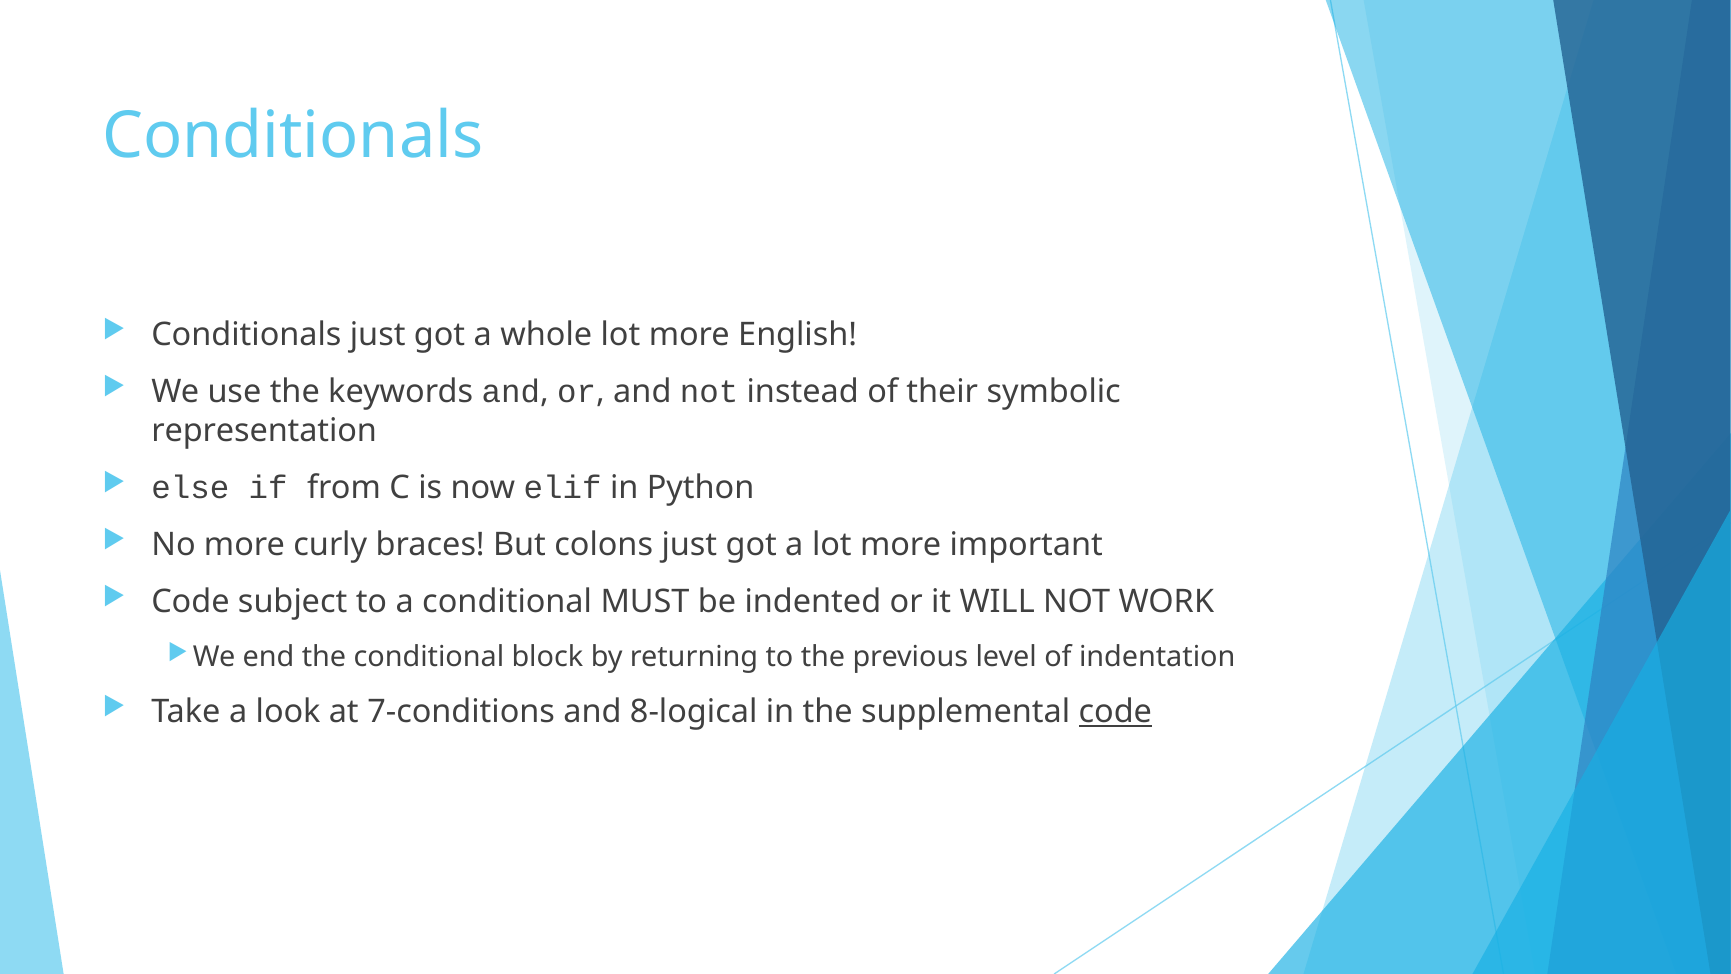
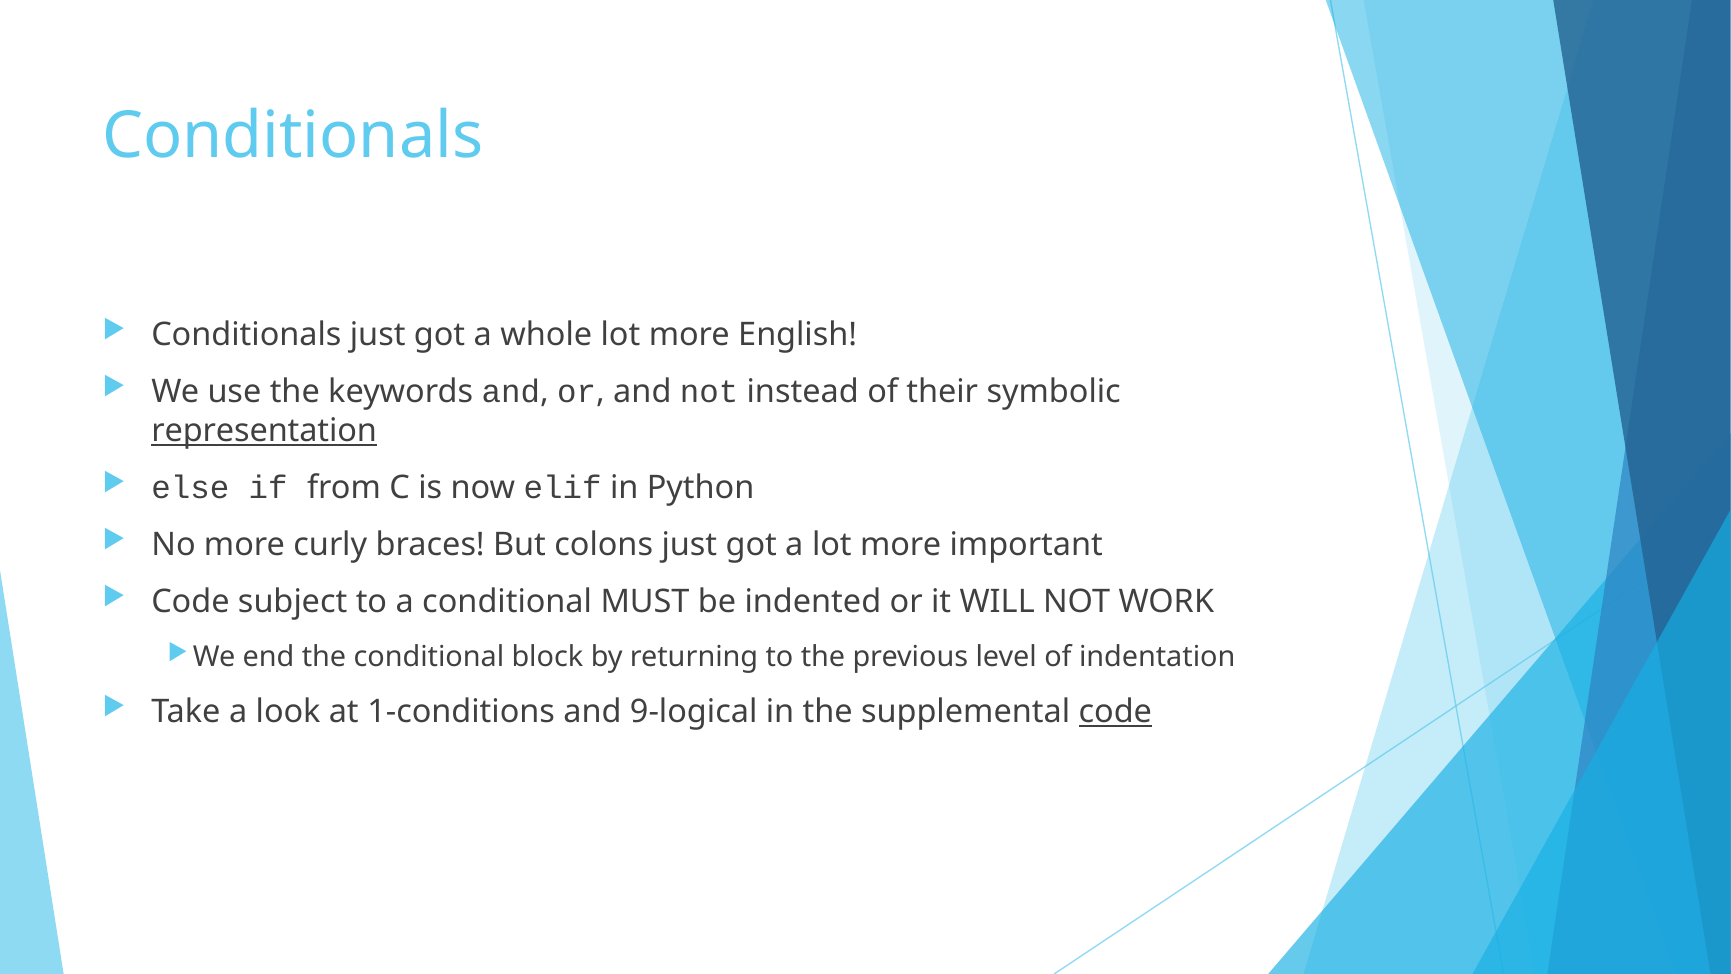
representation underline: none -> present (264, 431)
7-conditions: 7-conditions -> 1-conditions (461, 712)
8-logical: 8-logical -> 9-logical (694, 712)
